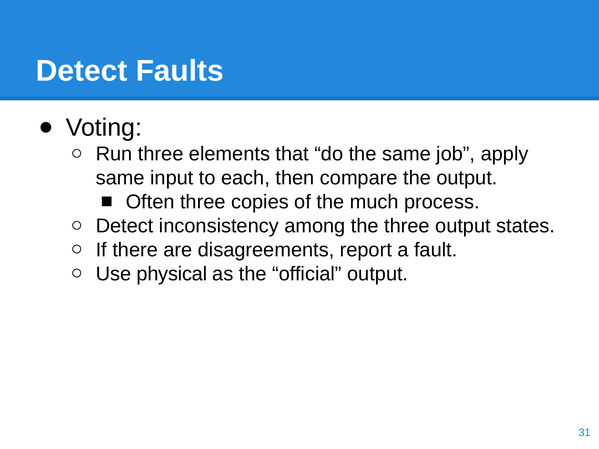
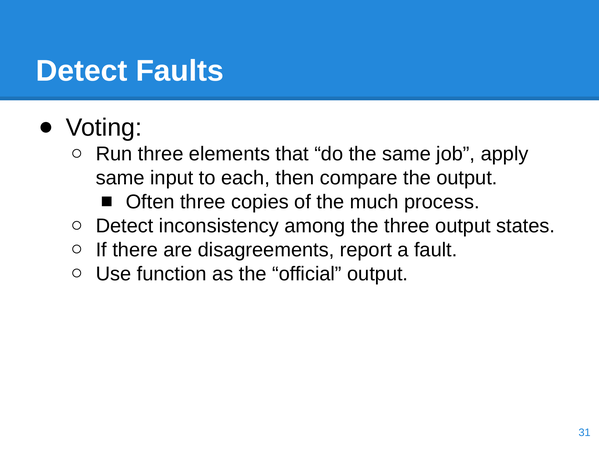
physical: physical -> function (172, 274)
